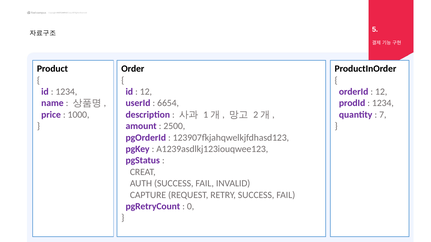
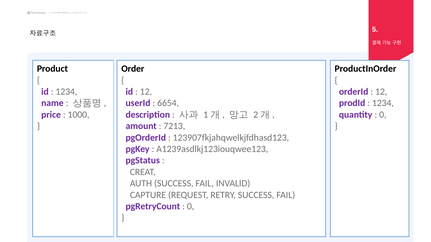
7: 7 -> 0 (383, 115)
2500: 2500 -> 7213 (174, 126)
